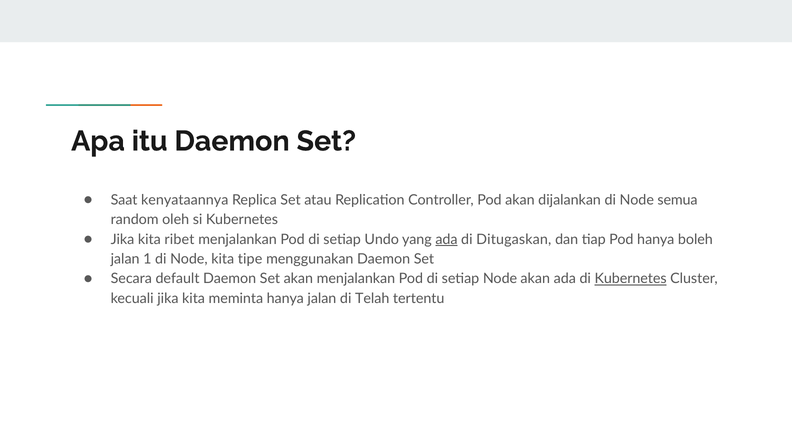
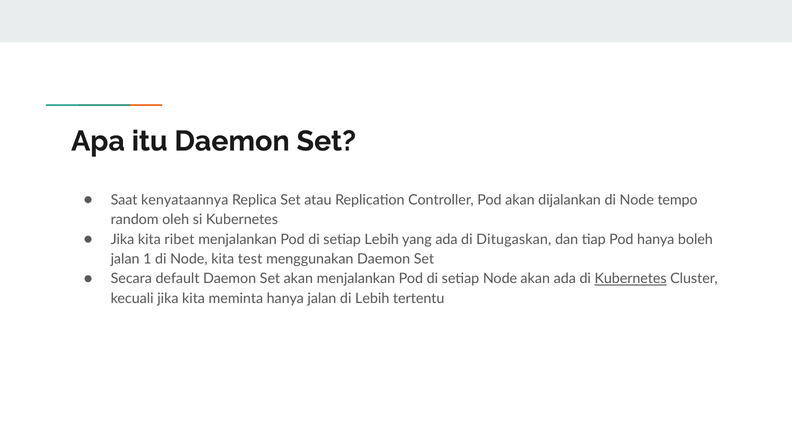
semua: semua -> tempo (678, 200)
setiap Undo: Undo -> Lebih (382, 240)
ada underline: present -> none (446, 240)
tipe: tipe -> test (250, 259)
di Telah: Telah -> Lebih (372, 299)
